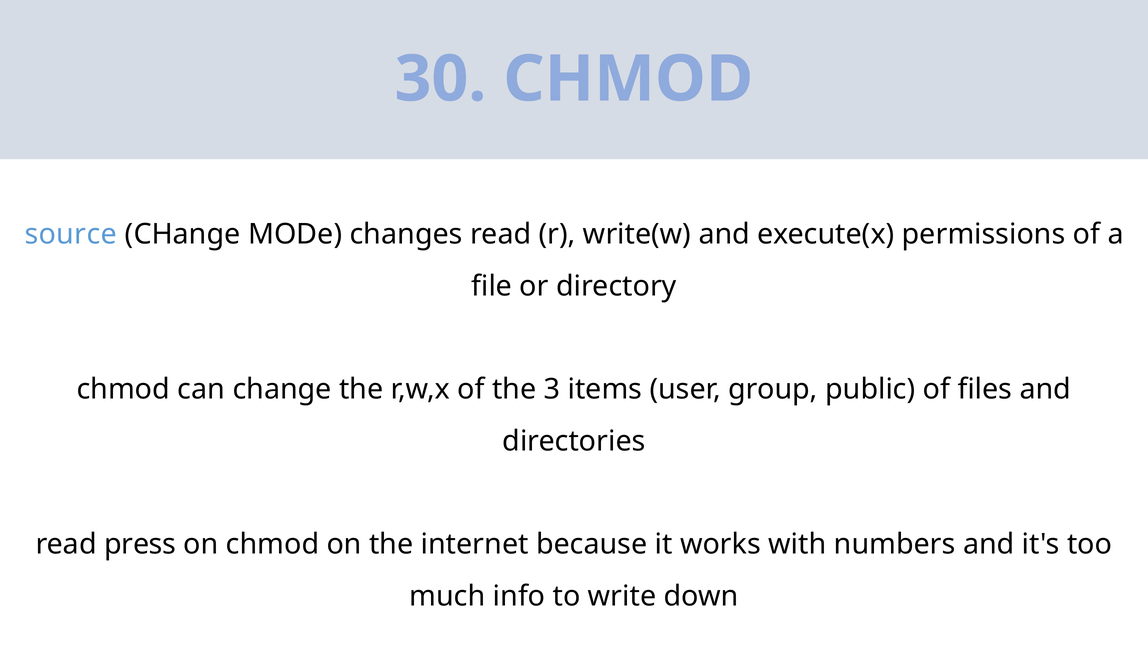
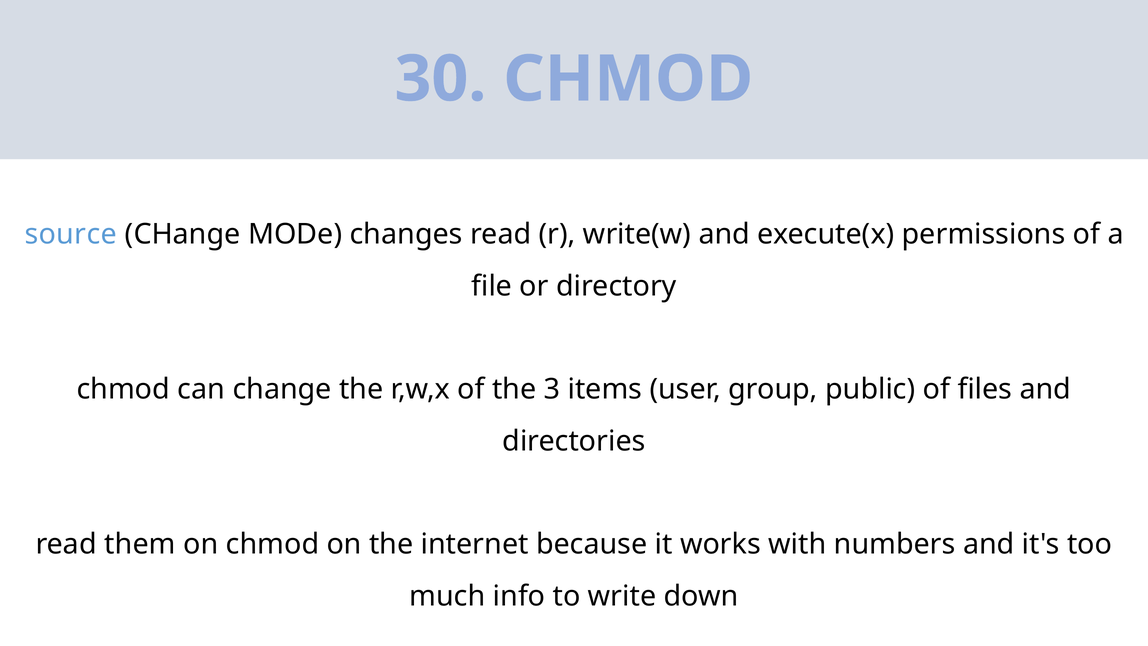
press: press -> them (140, 544)
